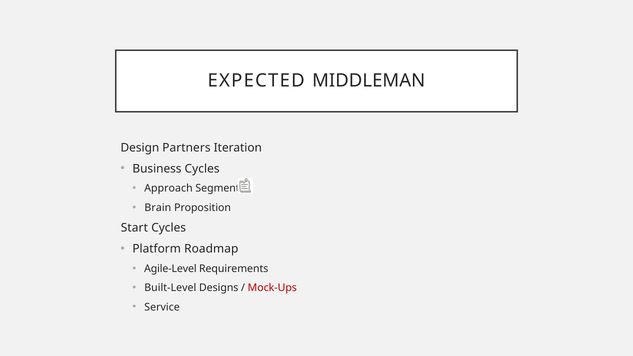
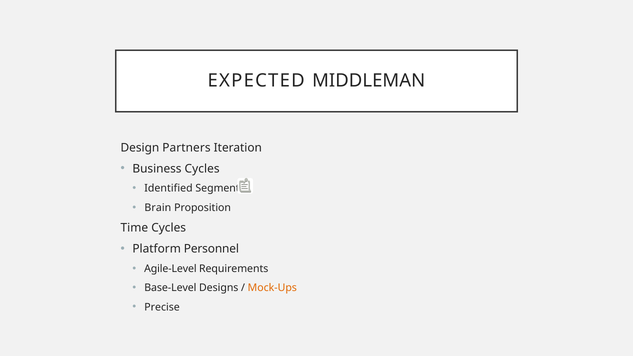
Approach: Approach -> Identified (168, 189)
Start: Start -> Time (134, 228)
Roadmap: Roadmap -> Personnel (211, 249)
Built-Level: Built-Level -> Base-Level (170, 288)
Mock-Ups colour: red -> orange (272, 288)
Service: Service -> Precise (162, 307)
